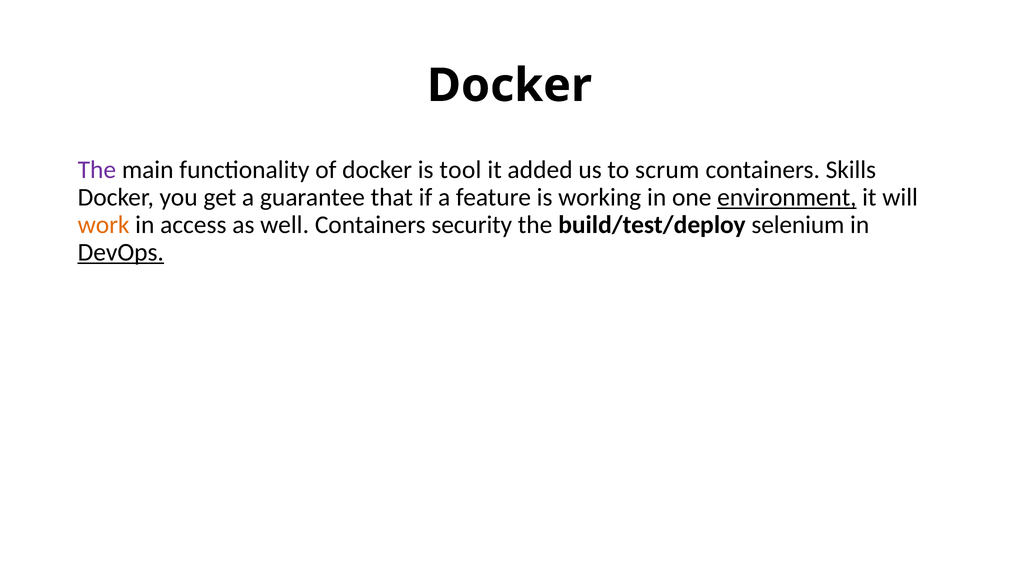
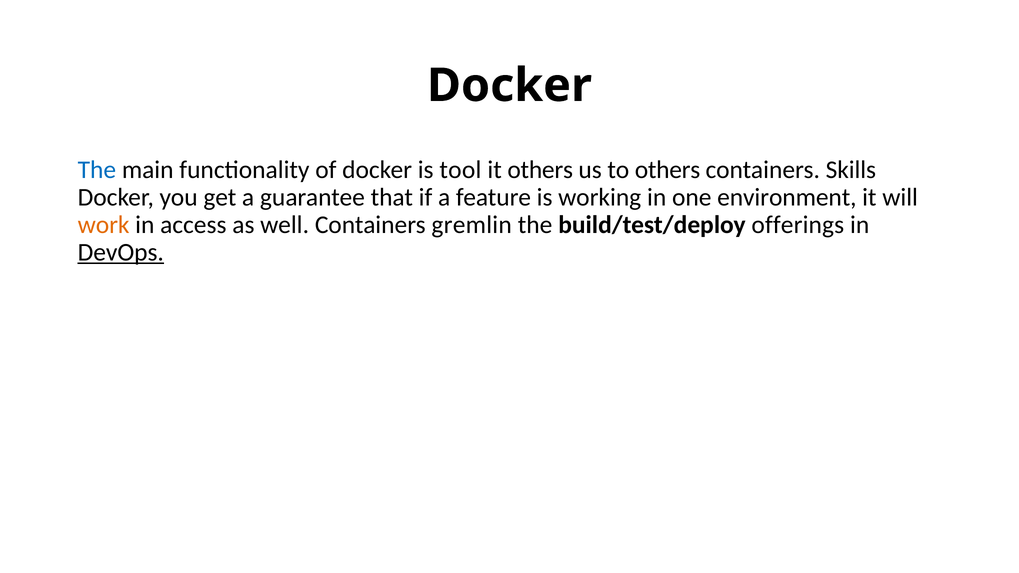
The colour: purple -> blue (97, 170)
it added: added -> others (540, 170)
to scrum: scrum -> others (668, 170)
environment underline: present -> none (787, 198)
security: security -> gremlin (472, 225)
selenium: selenium -> offerings (798, 225)
